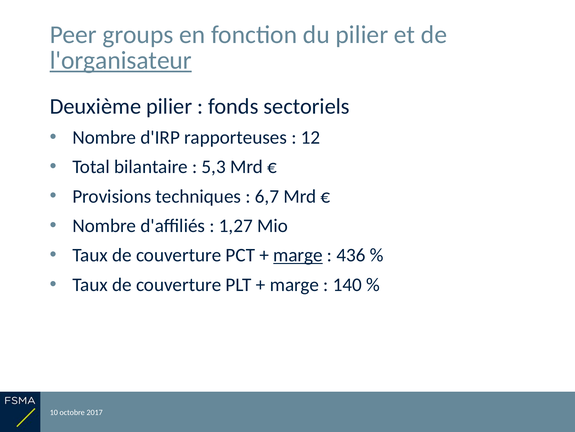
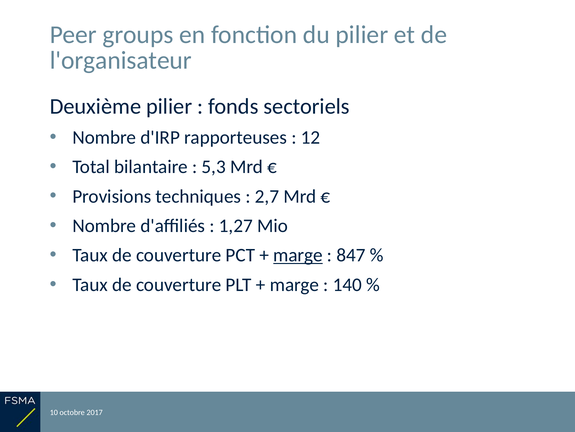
l'organisateur underline: present -> none (121, 60)
6,7: 6,7 -> 2,7 (267, 196)
436: 436 -> 847 (351, 255)
